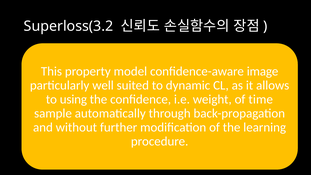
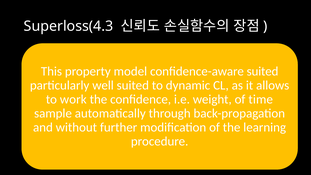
Superloss(3.2: Superloss(3.2 -> Superloss(4.3 (69, 26)
confidence-aware image: image -> suited (263, 71)
using: using -> work (73, 99)
